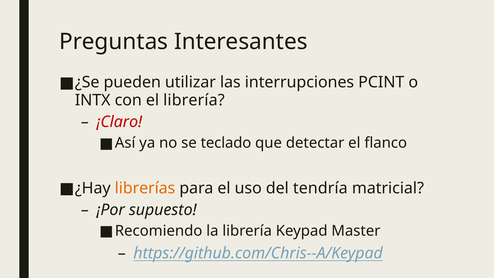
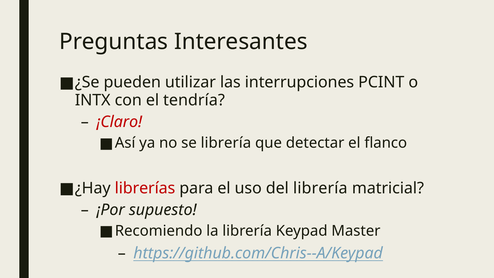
el librería: librería -> tendría (194, 100)
se teclado: teclado -> librería (226, 143)
librerías colour: orange -> red (145, 188)
del tendría: tendría -> librería (320, 188)
